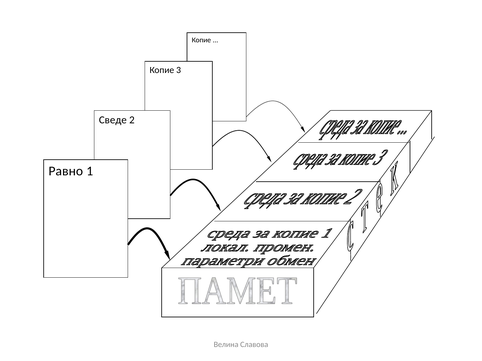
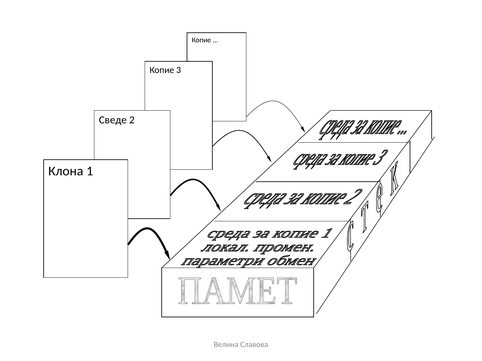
Равно: Равно -> Клона (66, 171)
